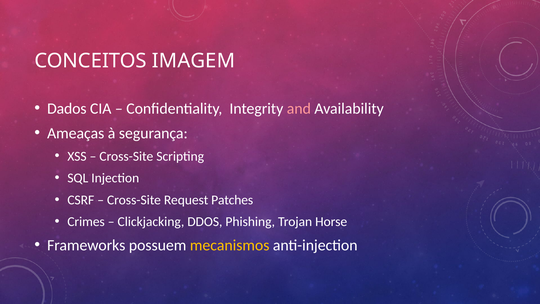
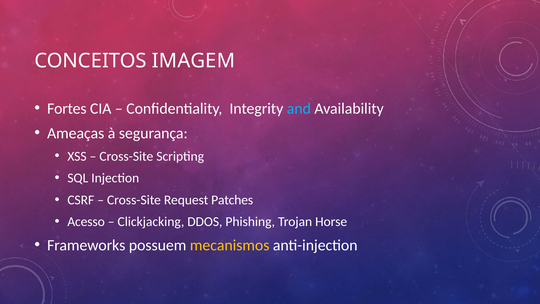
Dados: Dados -> Fortes (67, 109)
and colour: pink -> light blue (299, 109)
Crimes: Crimes -> Acesso (86, 222)
